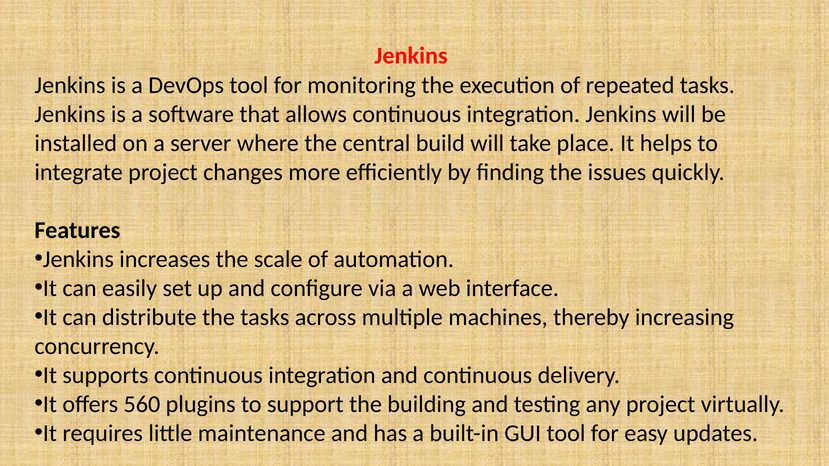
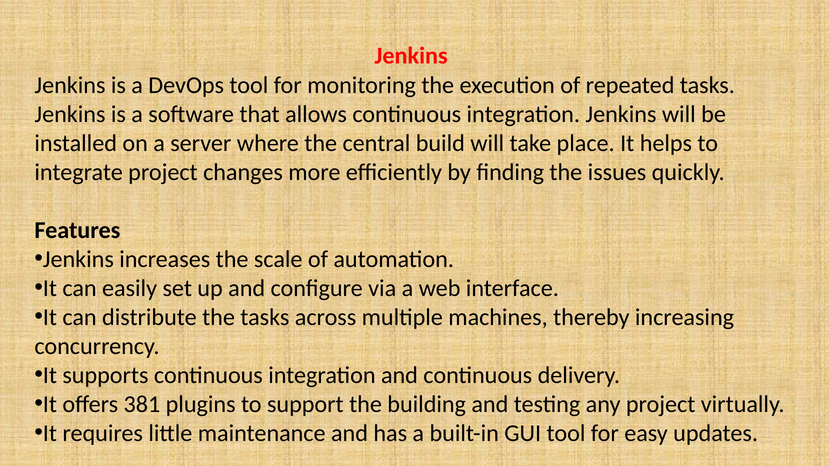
560: 560 -> 381 (142, 404)
